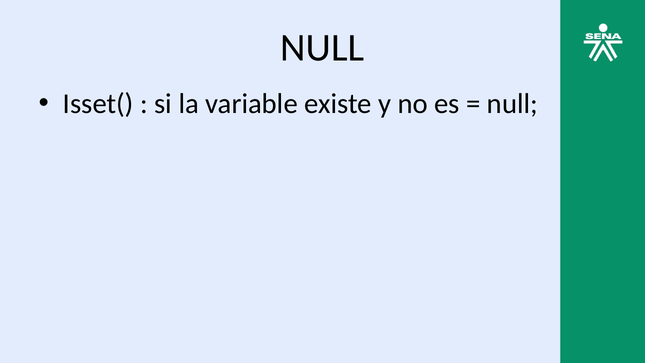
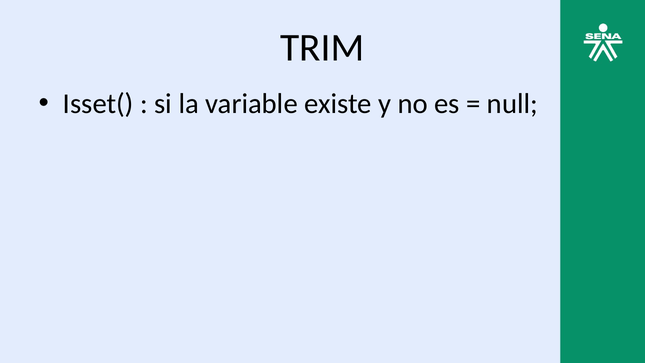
NULL: NULL -> TRIM (322, 48)
